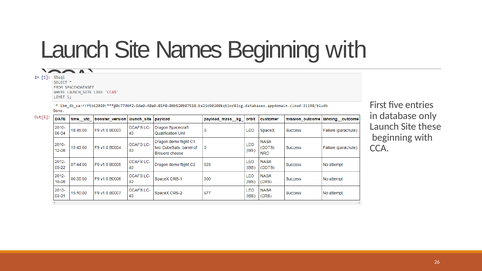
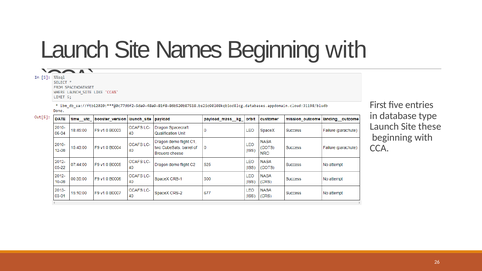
only: only -> type (428, 116)
